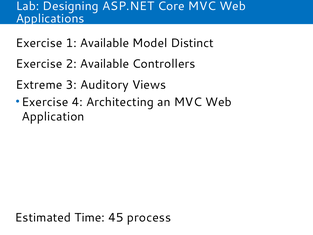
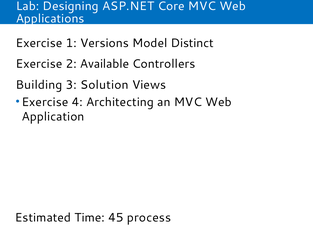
1 Available: Available -> Versions (104, 43)
Extreme: Extreme -> Building (39, 85)
Auditory: Auditory -> Solution (104, 85)
